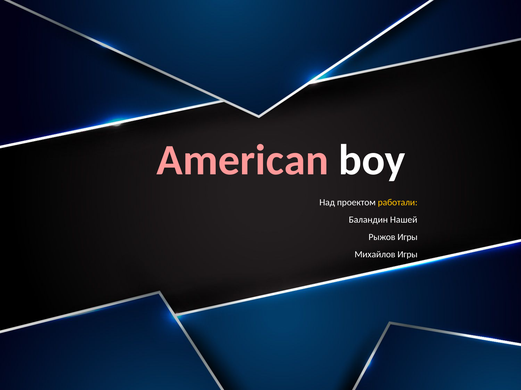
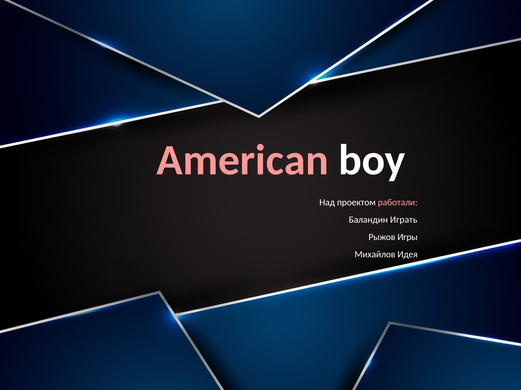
работали colour: yellow -> pink (398, 203)
Нашей: Нашей -> Играть (404, 220)
Михайлов Игры: Игры -> Идея (408, 255)
